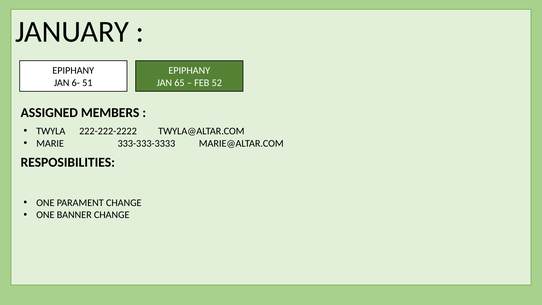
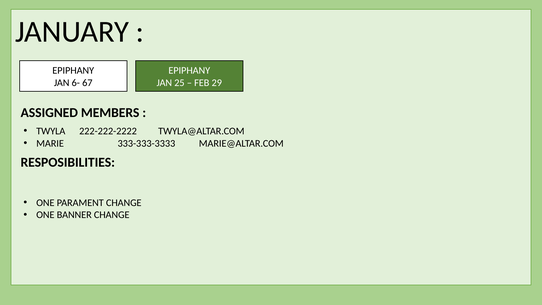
51: 51 -> 67 (87, 83)
65: 65 -> 25 (179, 83)
52: 52 -> 29 (217, 83)
